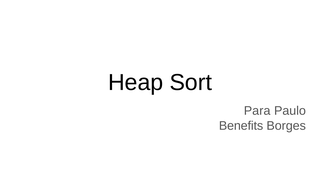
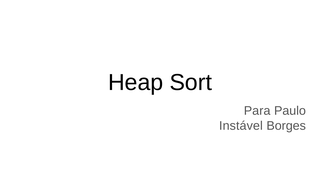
Benefits: Benefits -> Instável (241, 126)
